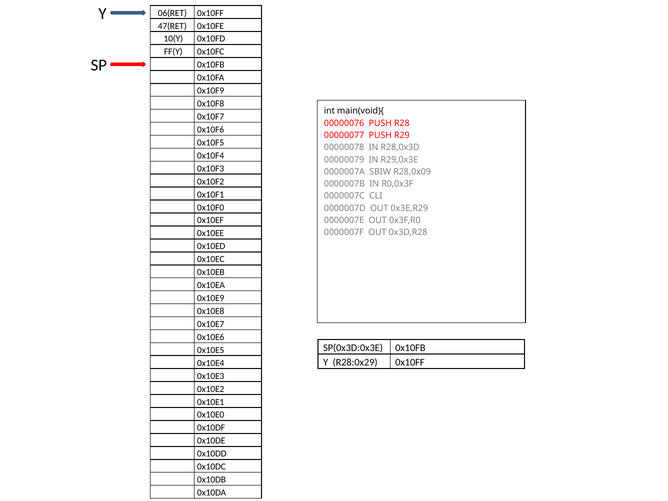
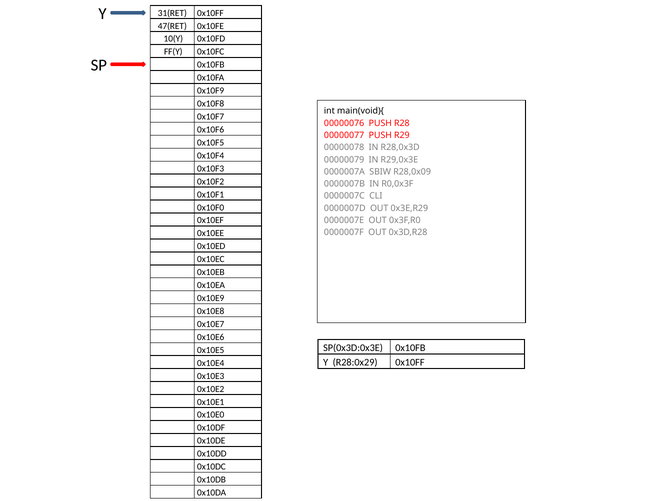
06(RET: 06(RET -> 31(RET (172, 13)
